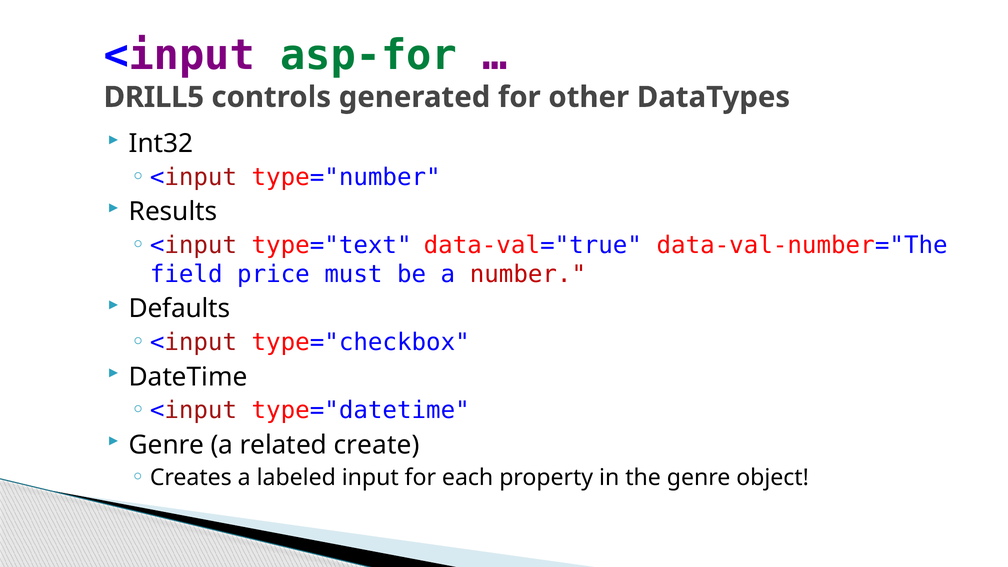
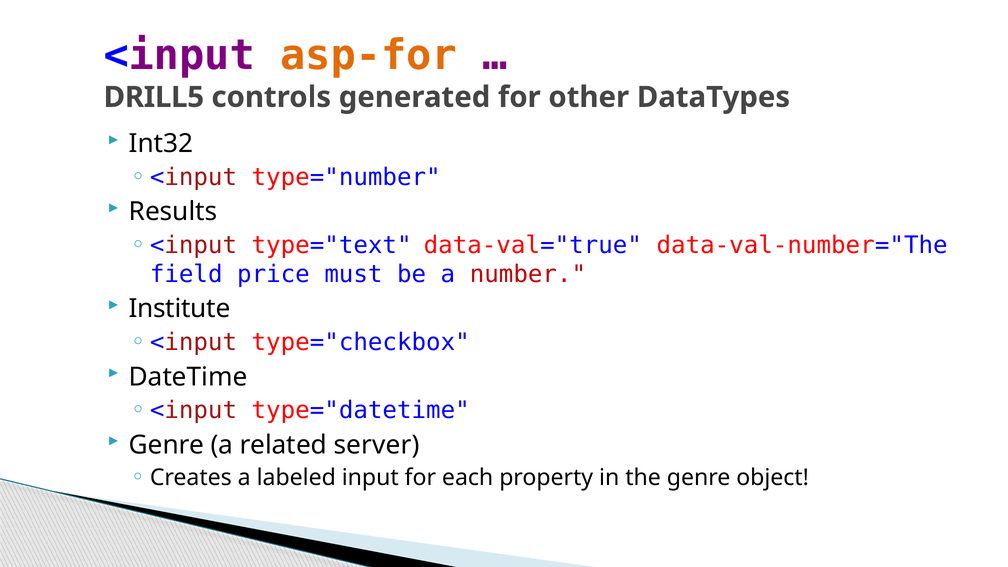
asp-for colour: green -> orange (369, 55)
Defaults: Defaults -> Institute (179, 309)
create: create -> server (377, 445)
